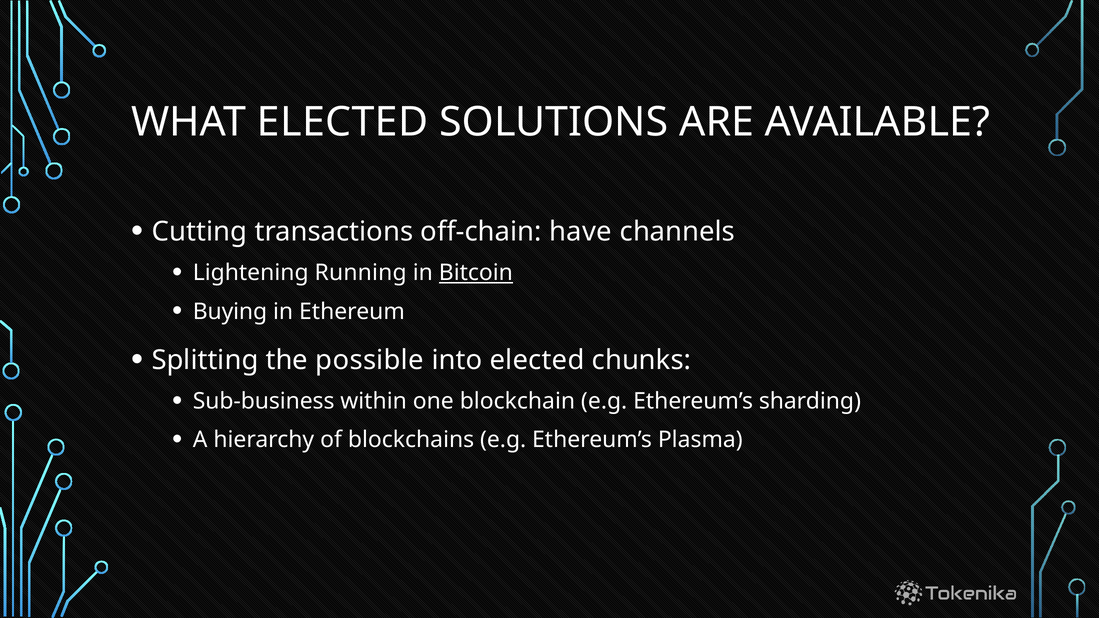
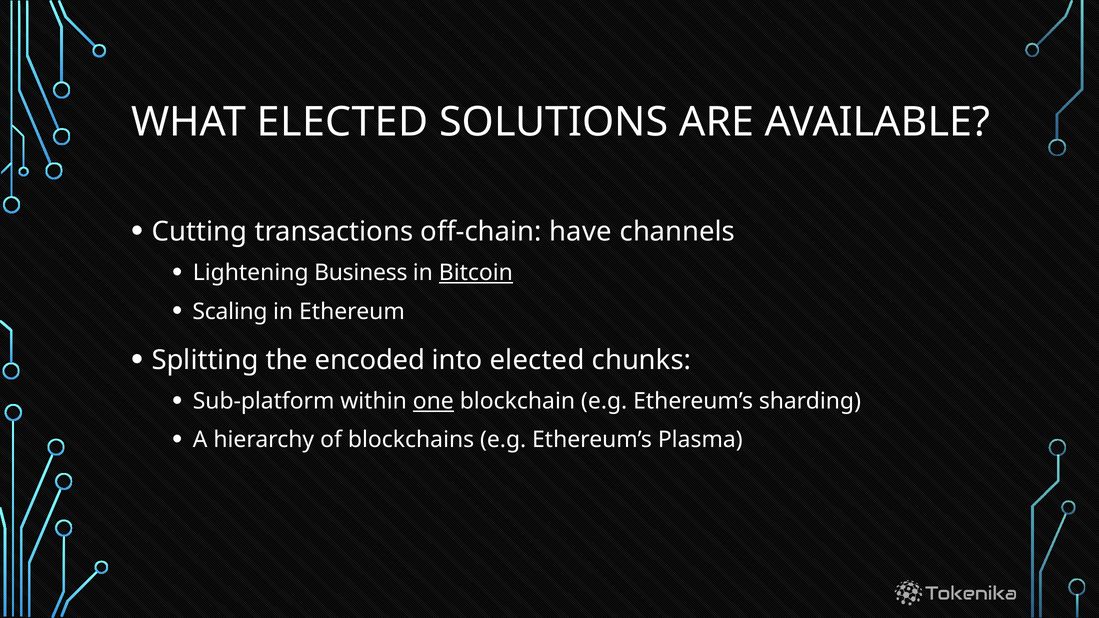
Running: Running -> Business (361, 273)
Buying: Buying -> Scaling (230, 312)
possible: possible -> encoded (370, 360)
Sub-business: Sub-business -> Sub-platform (264, 401)
one underline: none -> present (433, 401)
